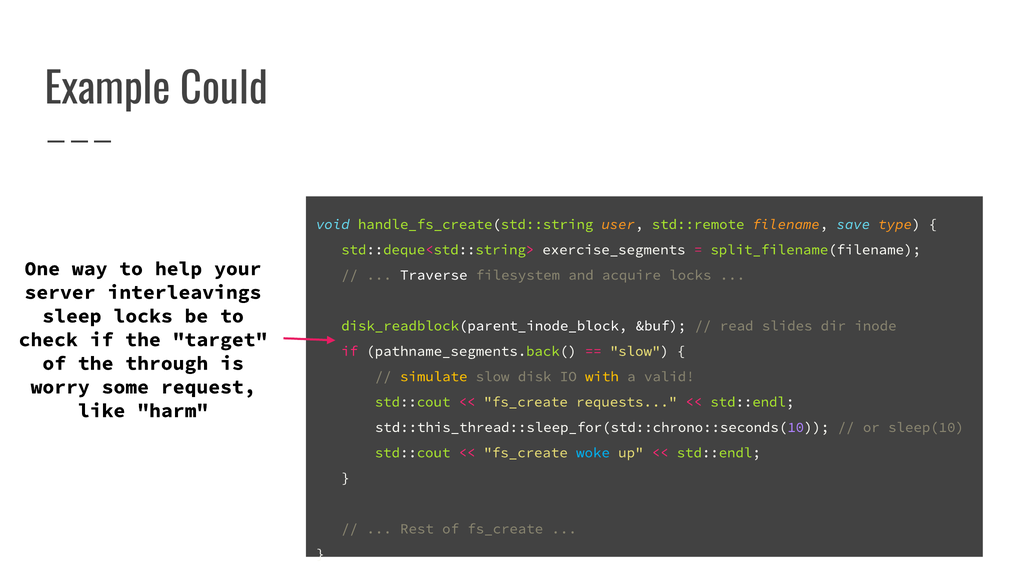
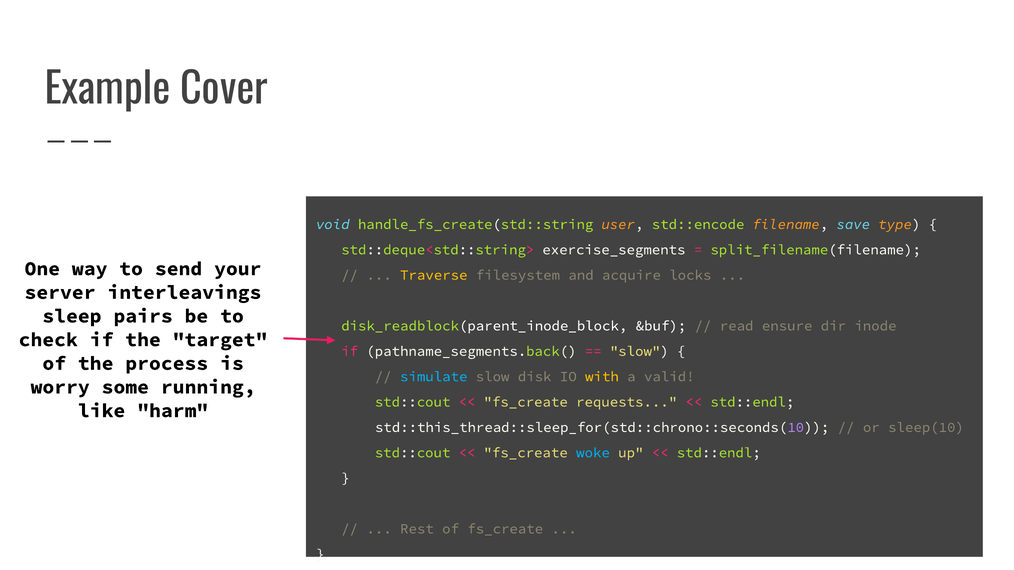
Could: Could -> Cover (224, 90)
std::remote: std::remote -> std::encode (698, 224)
help: help -> send (179, 269)
Traverse colour: white -> yellow (434, 275)
sleep locks: locks -> pairs (143, 316)
slides: slides -> ensure (787, 326)
through: through -> process (167, 364)
simulate colour: yellow -> light blue (434, 377)
request: request -> running (208, 387)
